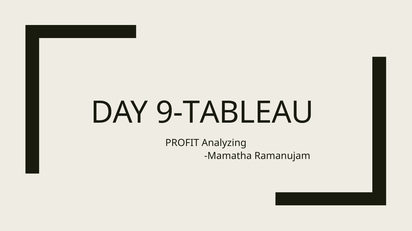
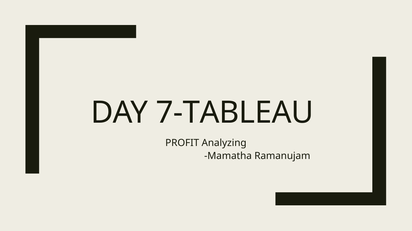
9-TABLEAU: 9-TABLEAU -> 7-TABLEAU (235, 113)
